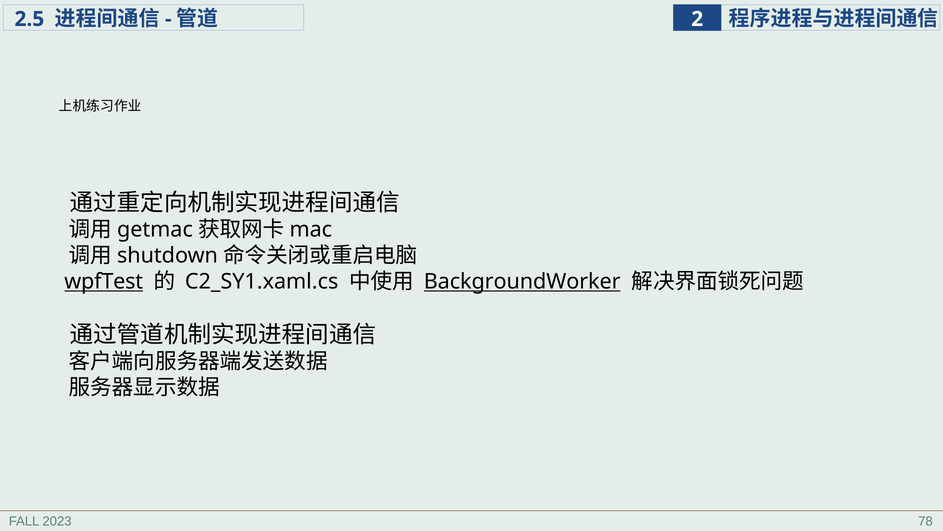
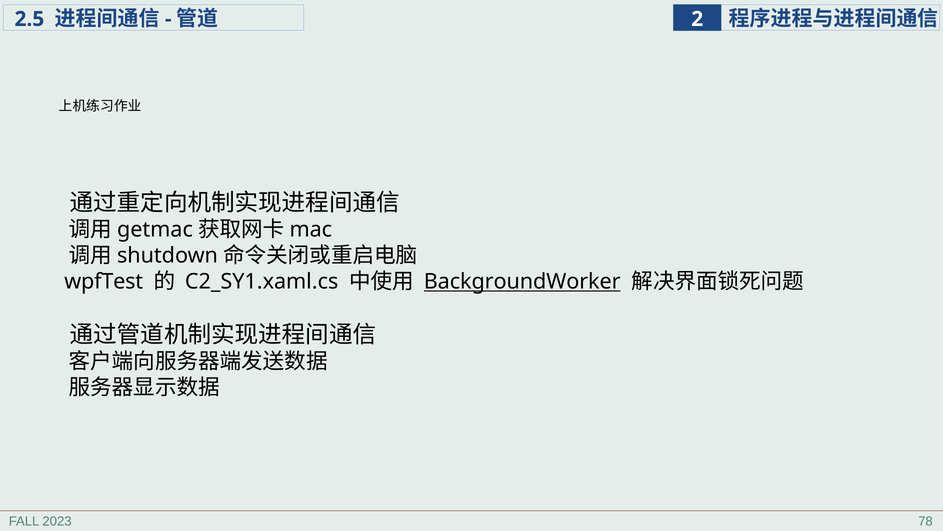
wpfTest underline: present -> none (104, 281)
